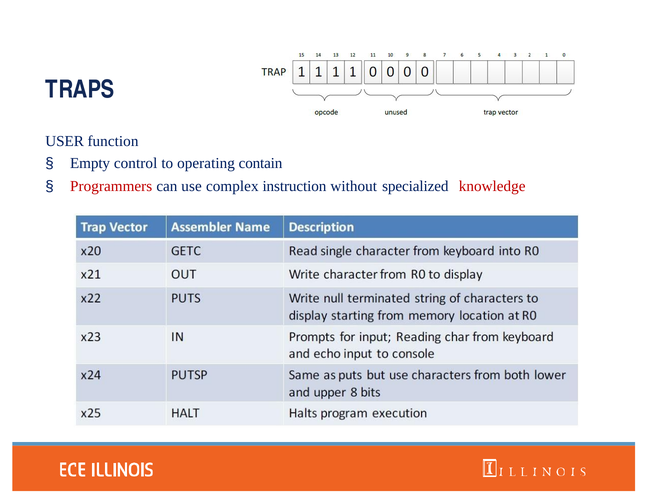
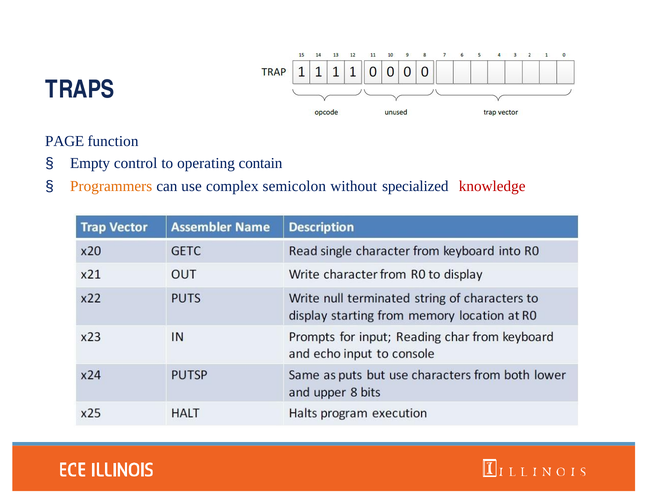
USER: USER -> PAGE (65, 141)
Programmers colour: red -> orange (111, 186)
instruction: instruction -> semicolon (294, 186)
